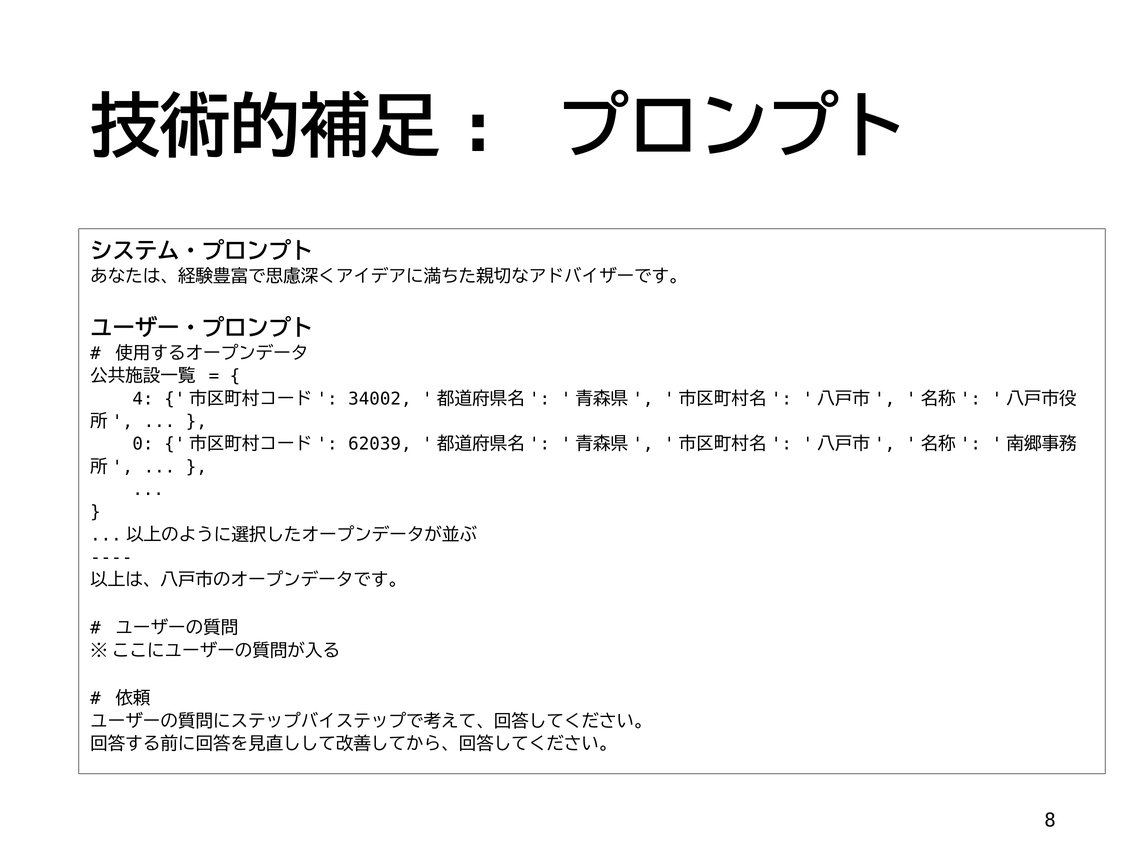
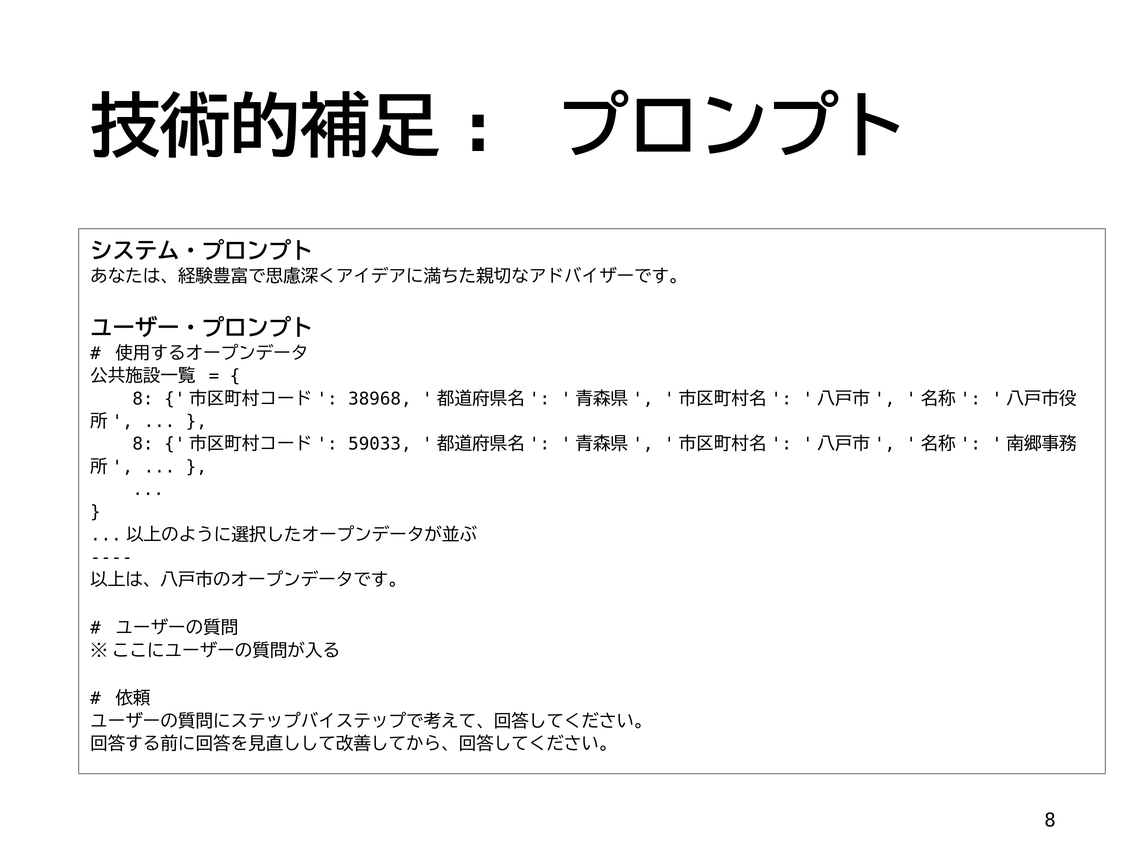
4: 4 -> 8 (143, 399)
34002: 34002 -> 38968 (380, 399)
0: 0 -> 8 (143, 444)
62039: 62039 -> 59033 (380, 444)
